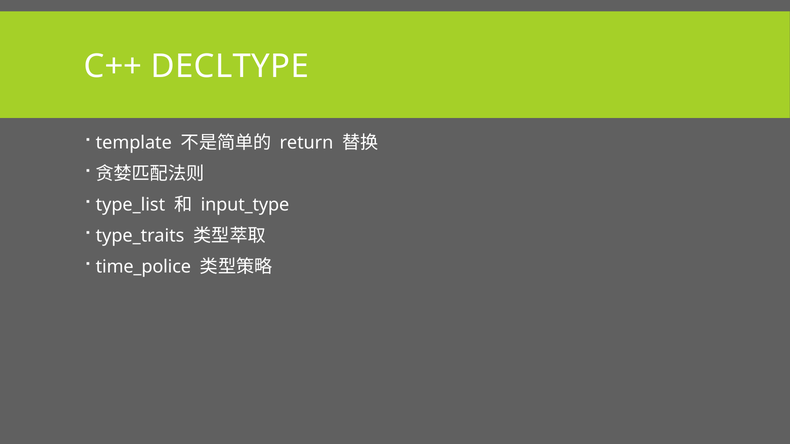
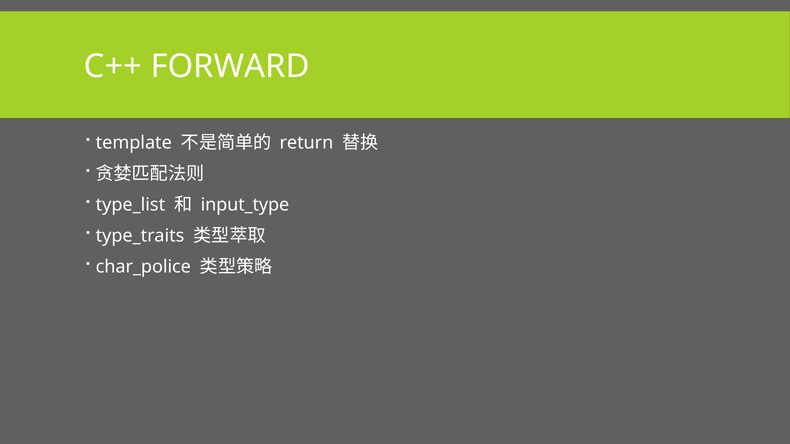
DECLTYPE: DECLTYPE -> FORWARD (230, 66)
time_police: time_police -> char_police (143, 267)
